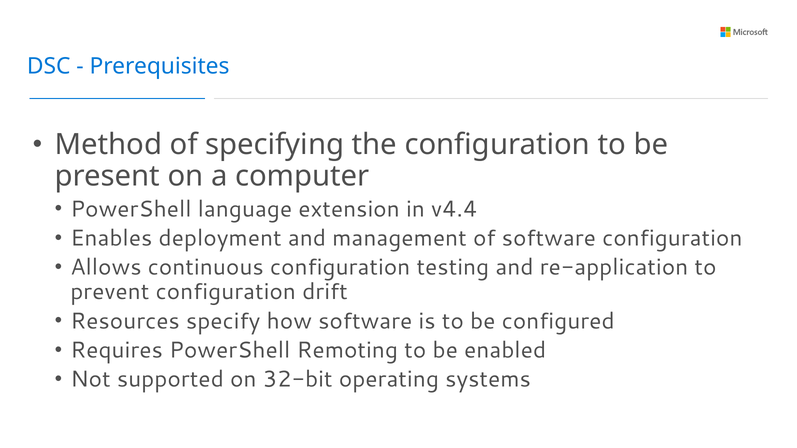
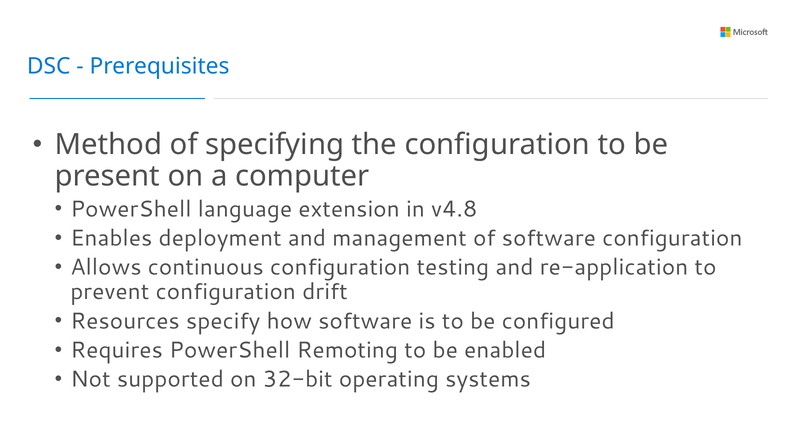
v4.4: v4.4 -> v4.8 (454, 209)
